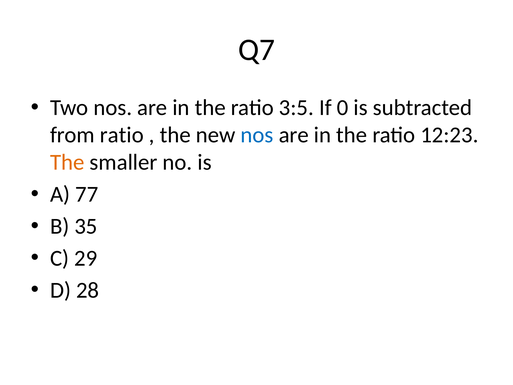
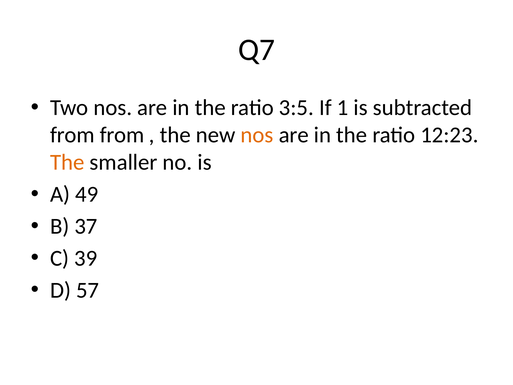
0: 0 -> 1 (343, 108)
from ratio: ratio -> from (122, 135)
nos colour: blue -> orange (257, 135)
77: 77 -> 49 (87, 194)
35: 35 -> 37 (86, 226)
29: 29 -> 39 (86, 258)
28: 28 -> 57 (88, 290)
